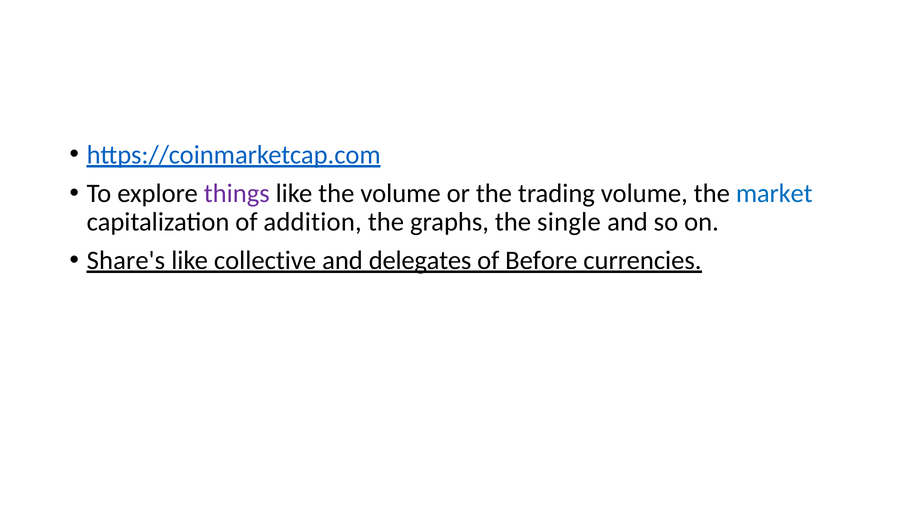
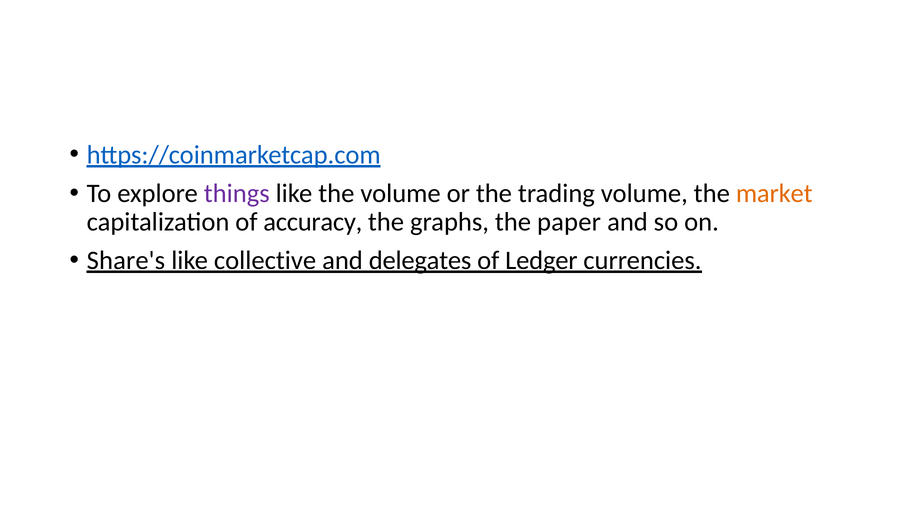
market colour: blue -> orange (774, 193)
addition: addition -> accuracy (313, 222)
single: single -> paper (569, 222)
Before: Before -> Ledger (541, 260)
